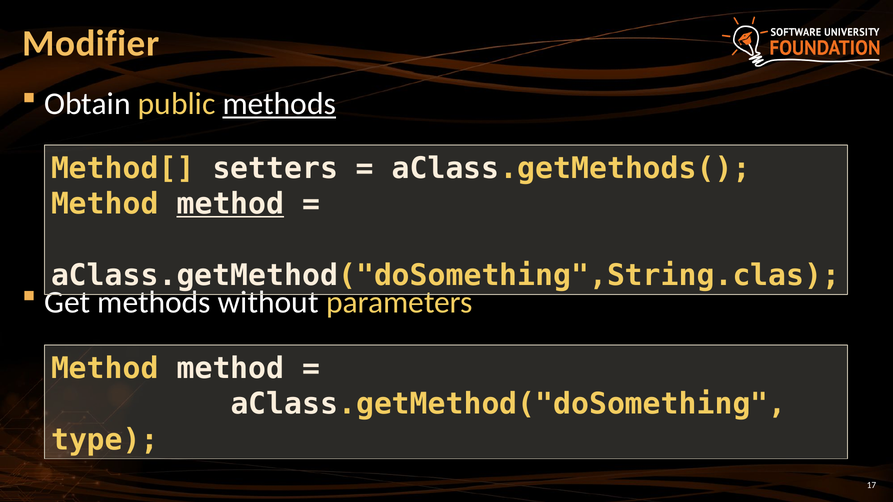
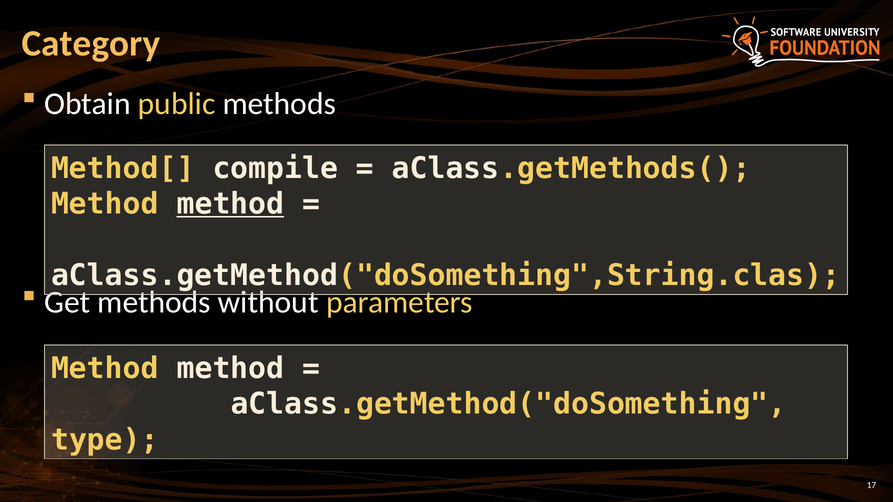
Modifier: Modifier -> Category (91, 43)
methods underline: present -> none (279, 104)
setters: setters -> compile (275, 168)
